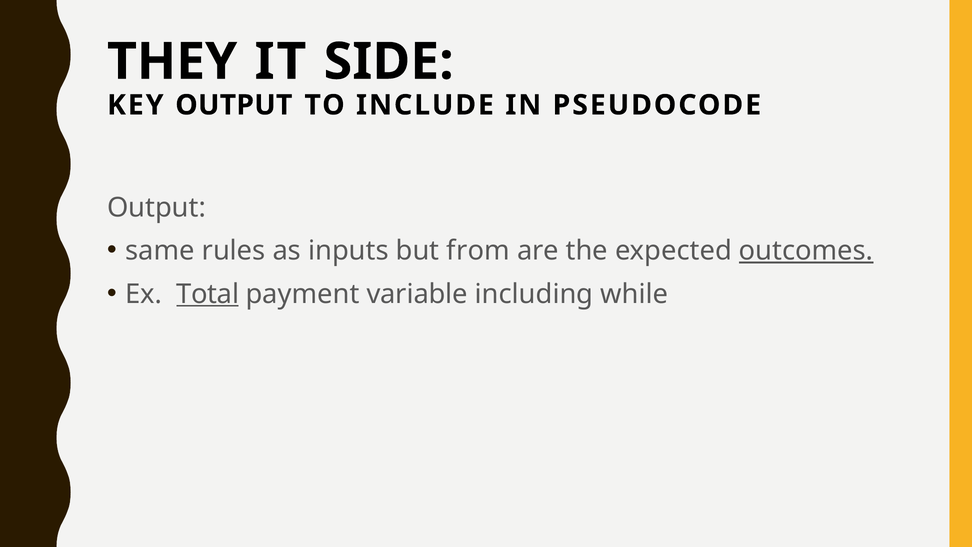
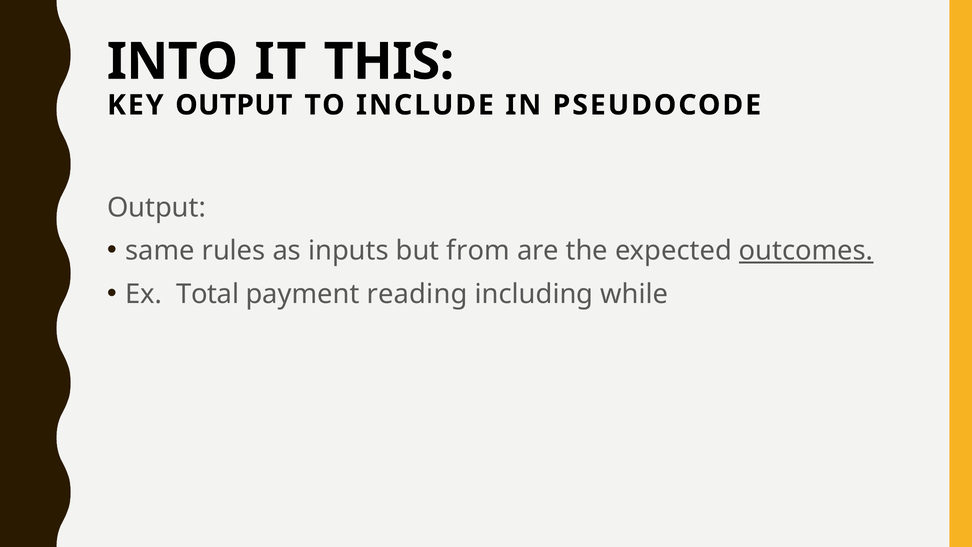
THEY: THEY -> INTO (172, 62)
SIDE: SIDE -> THIS (389, 62)
Total underline: present -> none (208, 294)
variable: variable -> reading (417, 294)
